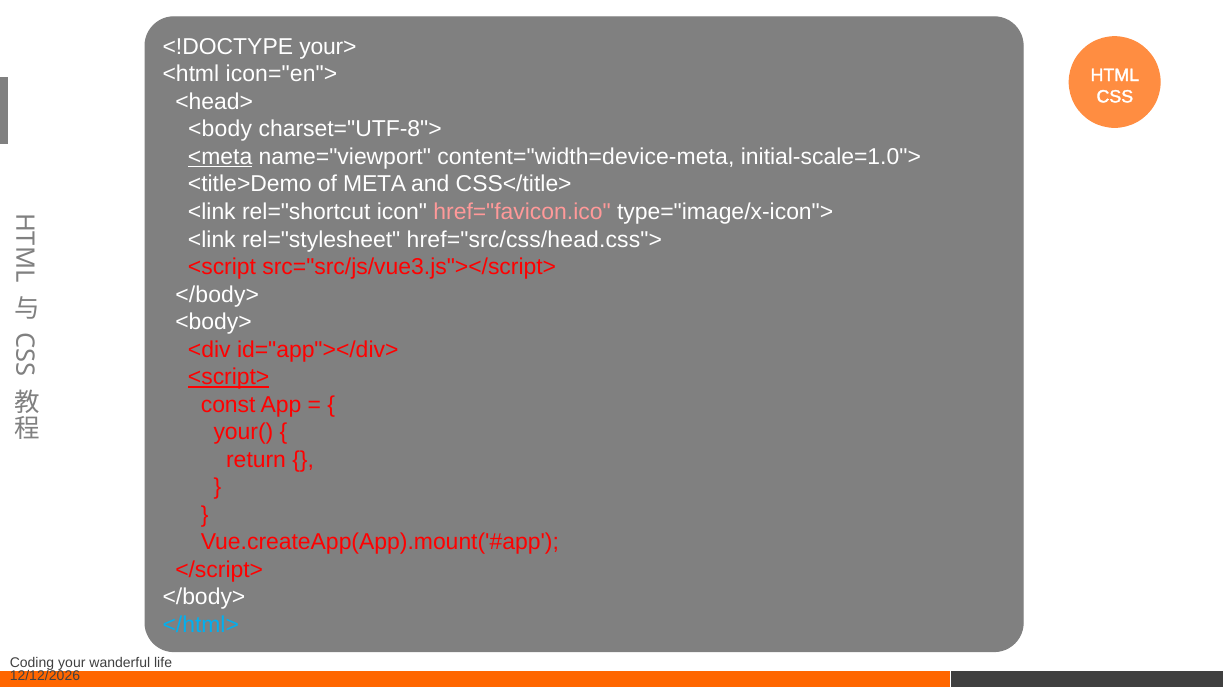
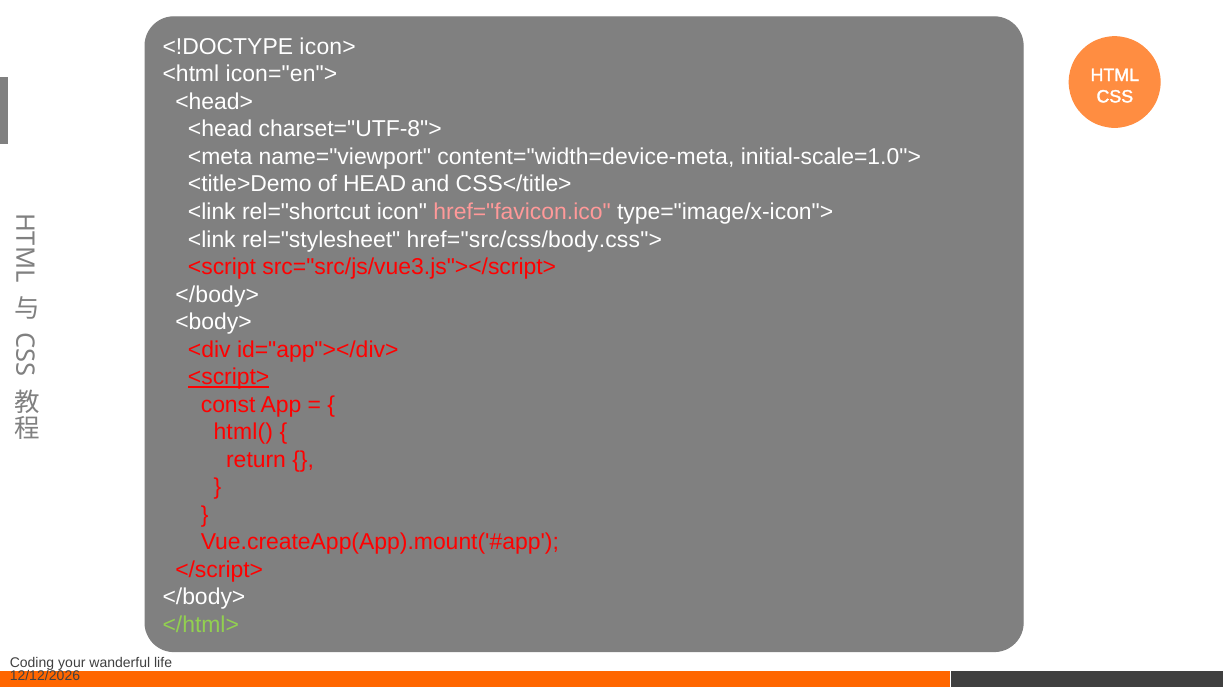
your>: your> -> icon> (328, 47)
<body: <body -> <head (220, 129)
<meta underline: present -> none (220, 157)
META: META -> HEAD (375, 184)
href="src/css/head.css">: href="src/css/head.css"> -> href="src/css/body.css"> (534, 239)
your(: your( -> html( (243, 432)
</html> colour: light blue -> light green (201, 625)
